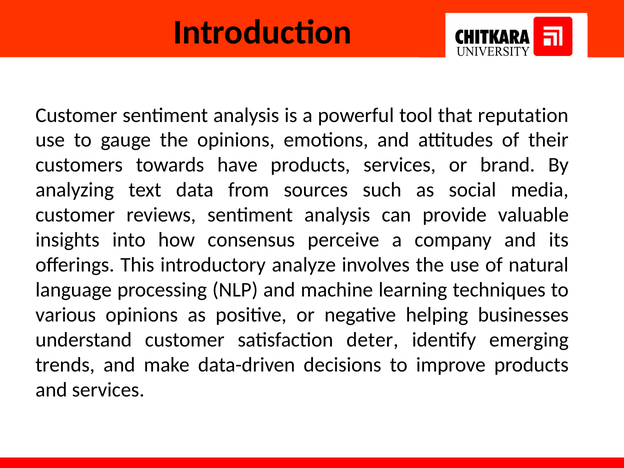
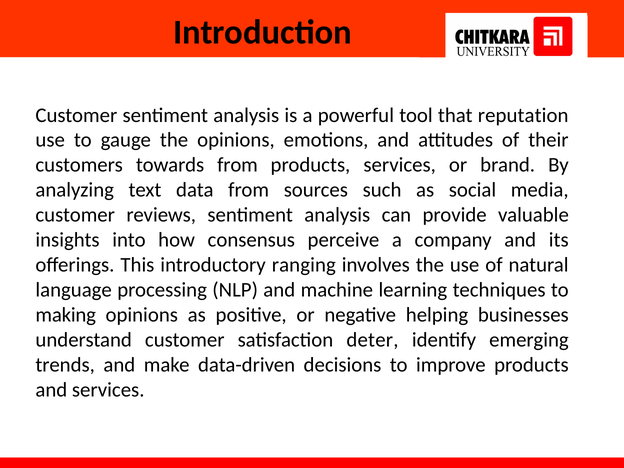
towards have: have -> from (237, 165)
analyze: analyze -> ranging (304, 265)
various: various -> making (66, 315)
